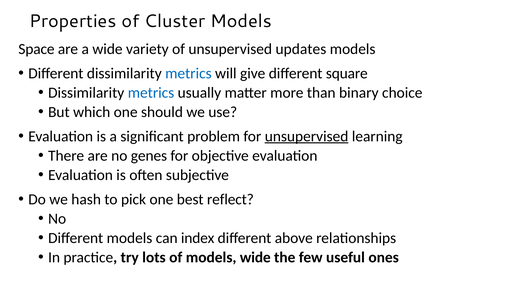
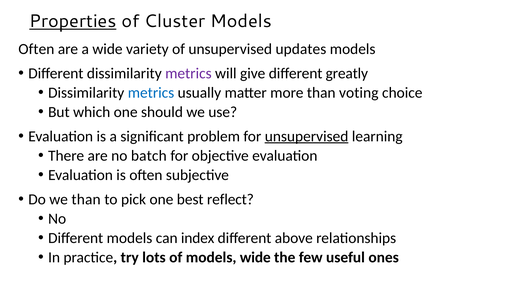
Properties underline: none -> present (73, 21)
Space: Space -> Often (36, 49)
metrics colour: blue -> purple (188, 73)
square: square -> greatly (347, 73)
binary: binary -> voting (359, 93)
genes: genes -> batch (149, 156)
we hash: hash -> than (86, 199)
